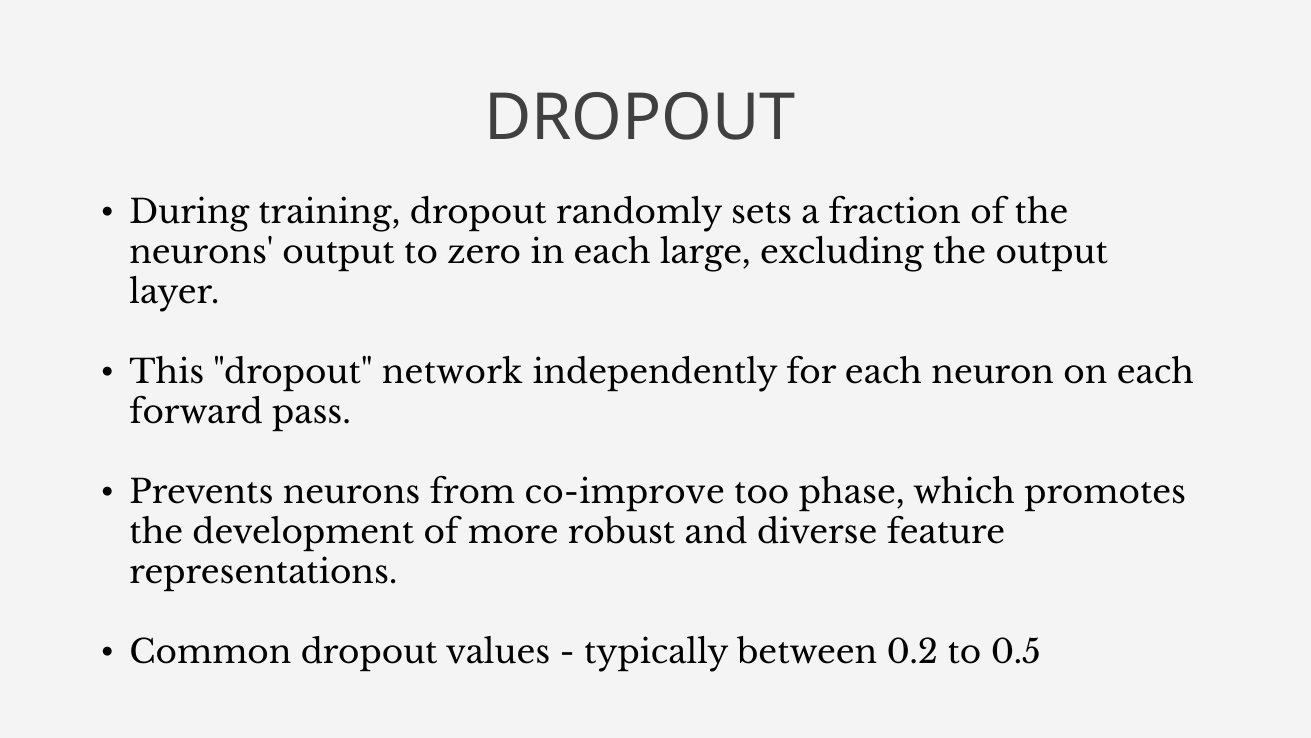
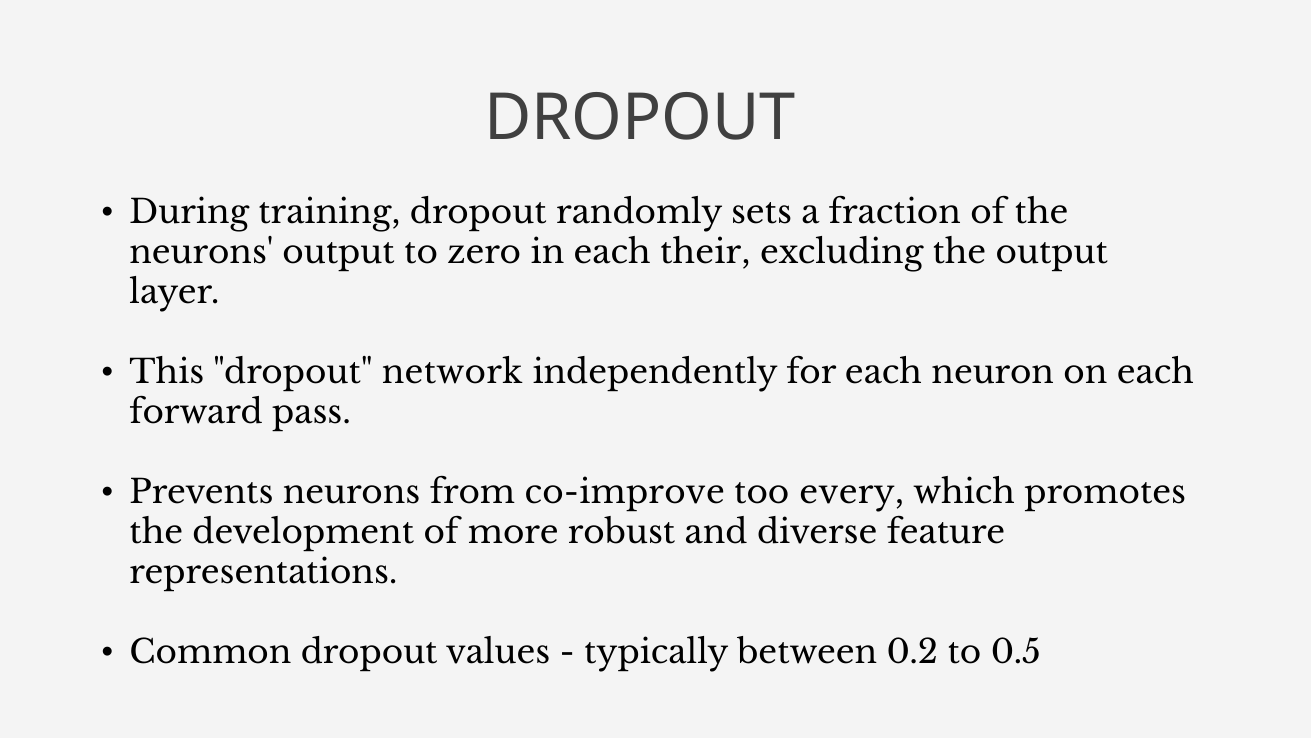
large: large -> their (705, 253)
phase: phase -> every (852, 493)
